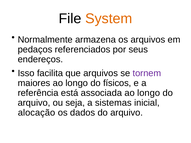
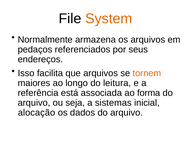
tornem colour: purple -> orange (147, 73)
físicos: físicos -> leitura (117, 83)
associada ao longo: longo -> forma (149, 93)
